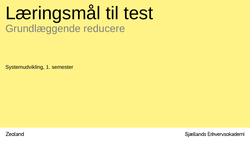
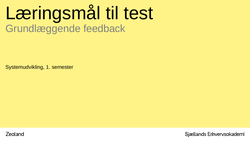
reducere: reducere -> feedback (104, 29)
